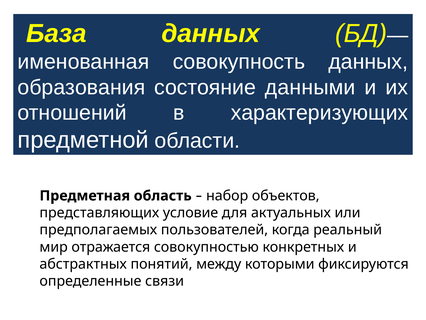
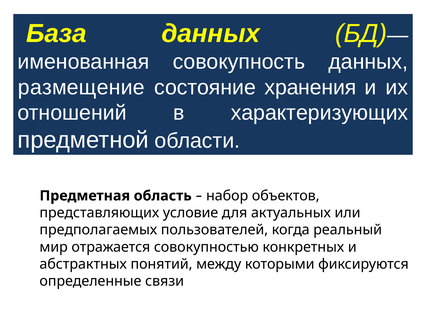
образования: образования -> размещение (81, 87)
данными: данными -> хранения (310, 87)
